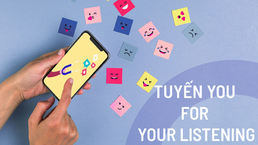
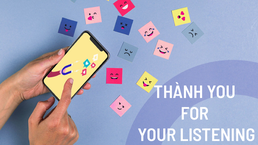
TUYẾN: TUYẾN -> THÀNH (179, 92)
